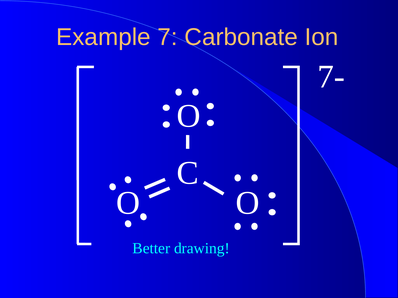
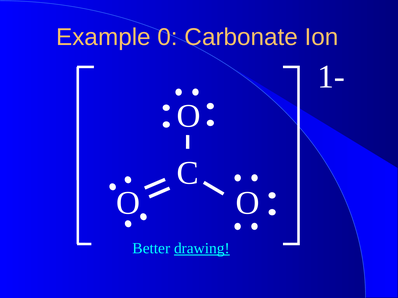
7: 7 -> 0 (168, 37)
7-: 7- -> 1- (331, 77)
drawing underline: none -> present (202, 249)
